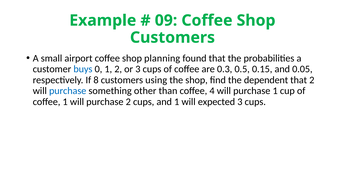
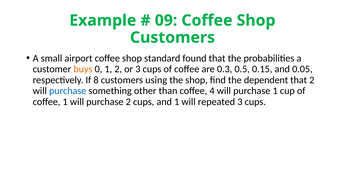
planning: planning -> standard (162, 58)
buys colour: blue -> orange (83, 69)
expected: expected -> repeated (216, 102)
